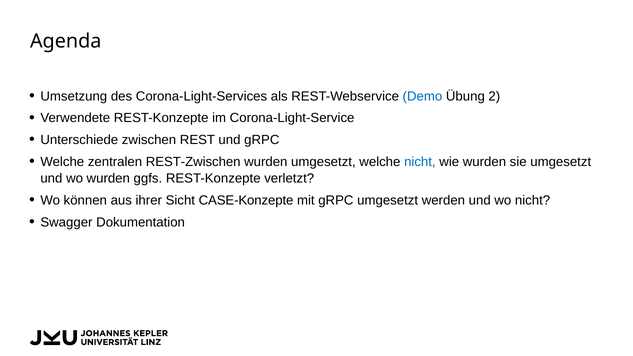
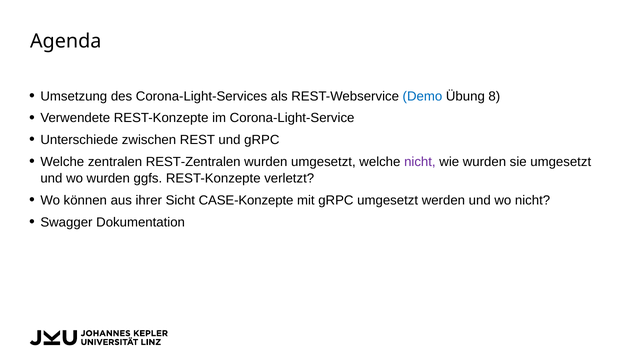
2: 2 -> 8 (494, 96)
REST-Zwischen: REST-Zwischen -> REST-Zentralen (193, 162)
nicht colour: blue -> purple (420, 162)
